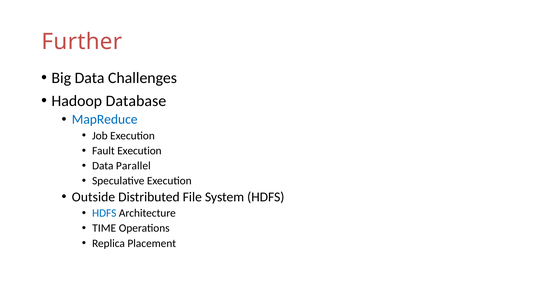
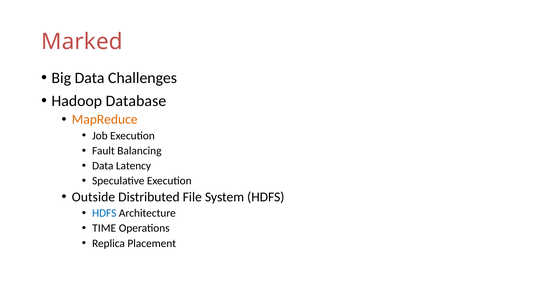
Further: Further -> Marked (82, 42)
MapReduce colour: blue -> orange (105, 119)
Fault Execution: Execution -> Balancing (139, 151)
Parallel: Parallel -> Latency (133, 166)
